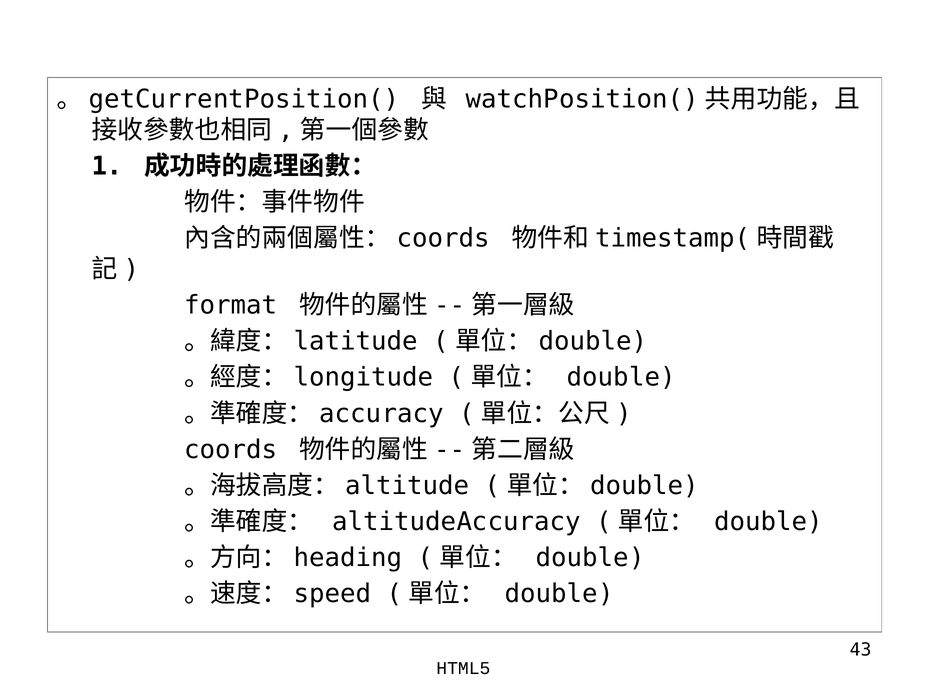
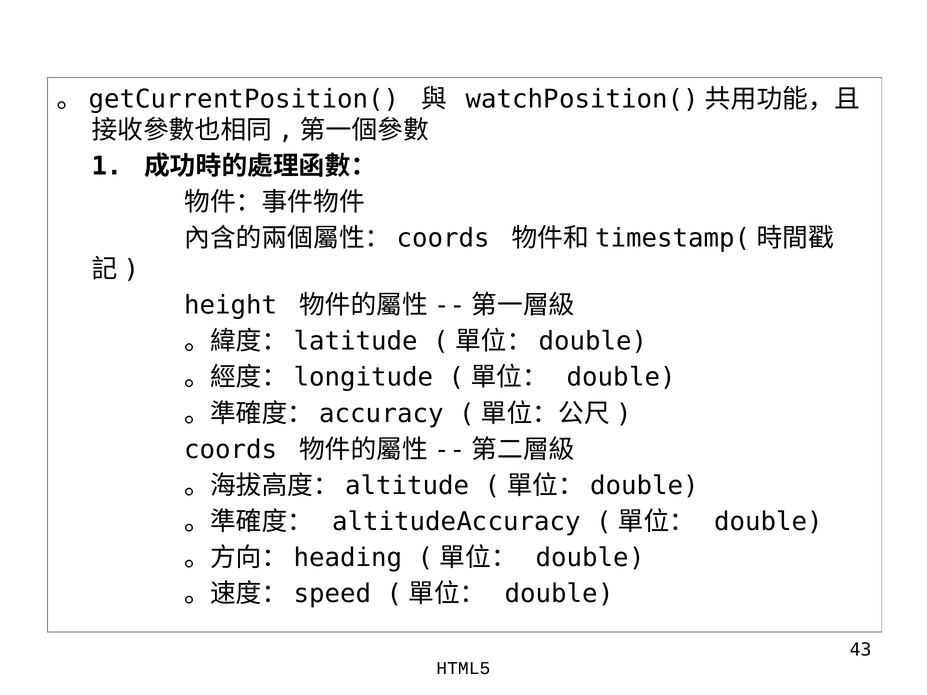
format: format -> height (231, 306)
